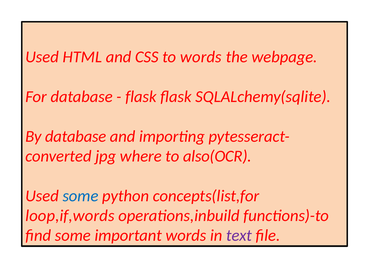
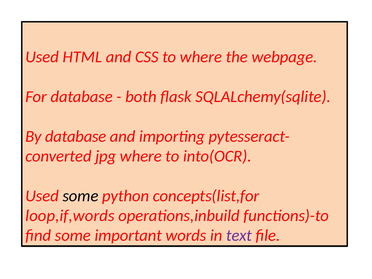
to words: words -> where (201, 57)
flask: flask -> both (141, 97)
also(OCR: also(OCR -> into(OCR (217, 156)
some colour: blue -> black (80, 196)
